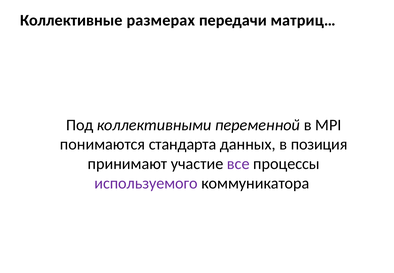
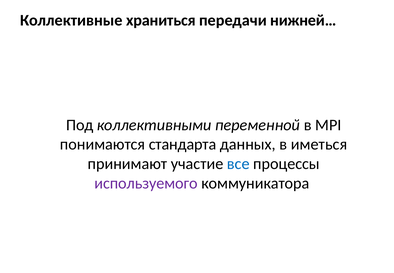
размерах: размерах -> храниться (161, 20)
матриц…: матриц… -> нижней… (303, 20)
позиция: позиция -> иметься (319, 144)
все colour: purple -> blue (238, 164)
